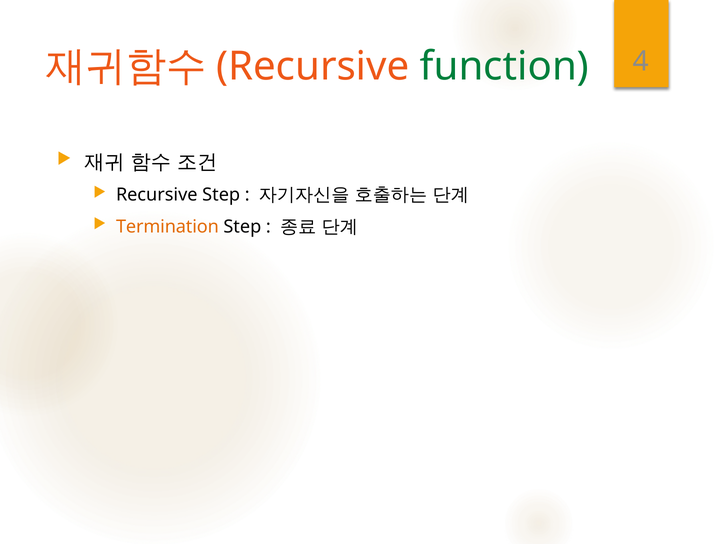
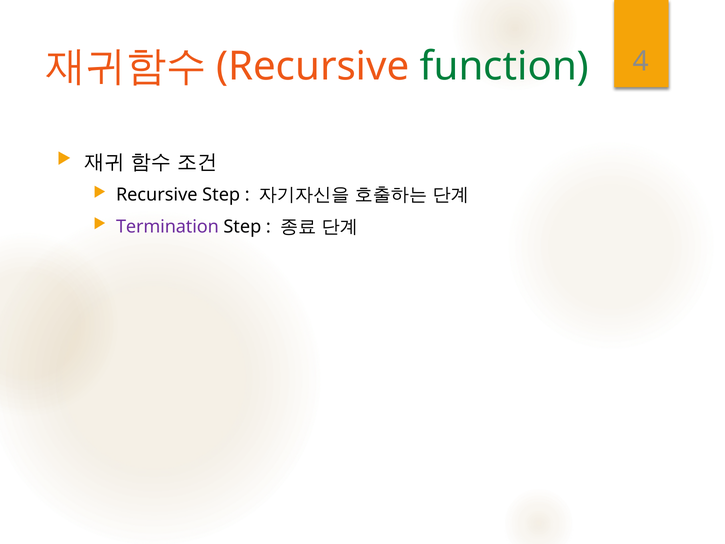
Termination colour: orange -> purple (167, 227)
